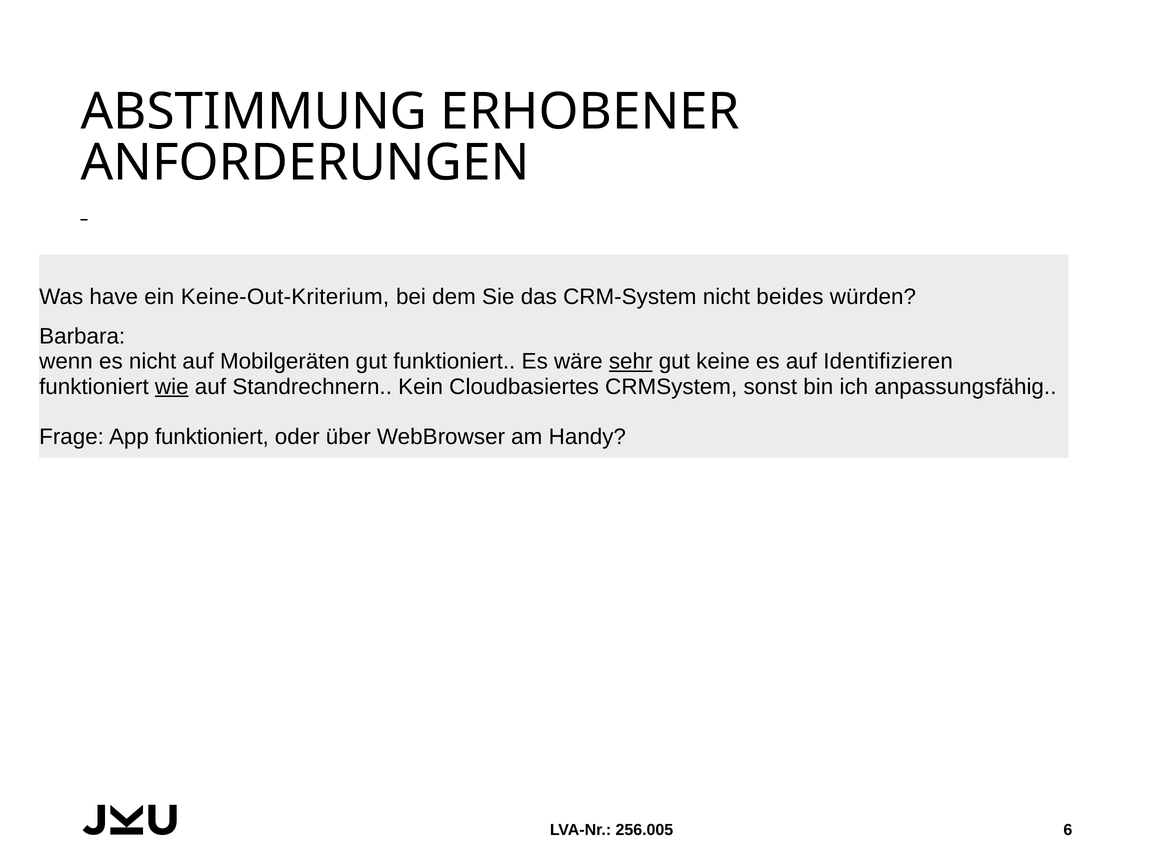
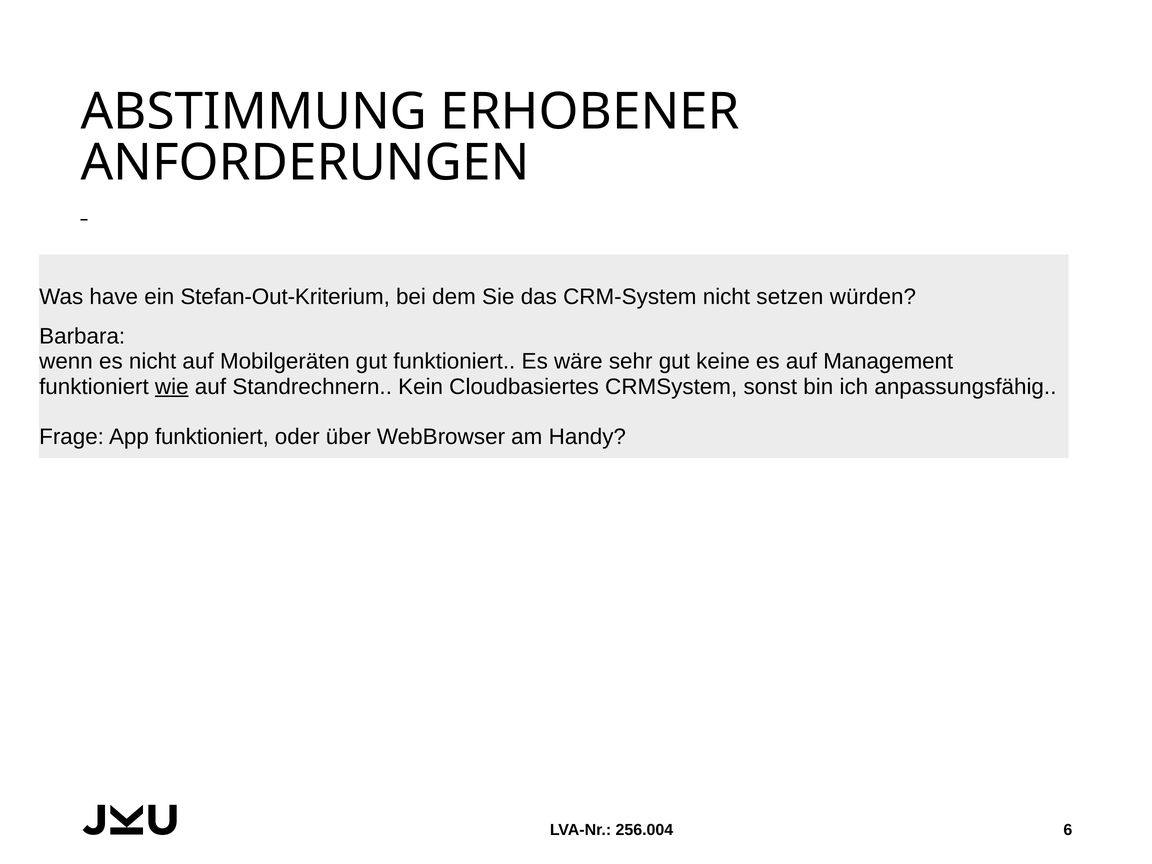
Keine-Out-Kriterium: Keine-Out-Kriterium -> Stefan-Out-Kriterium (285, 297)
beides: beides -> setzen (790, 297)
sehr underline: present -> none (631, 361)
Identifizieren: Identifizieren -> Management (888, 361)
256.005: 256.005 -> 256.004 (644, 830)
